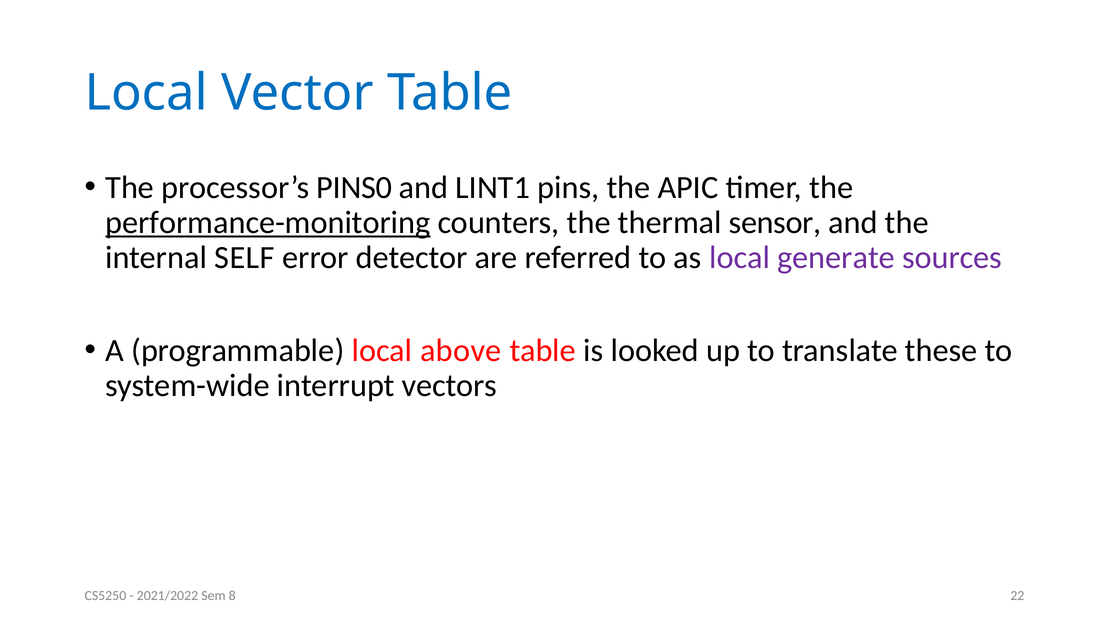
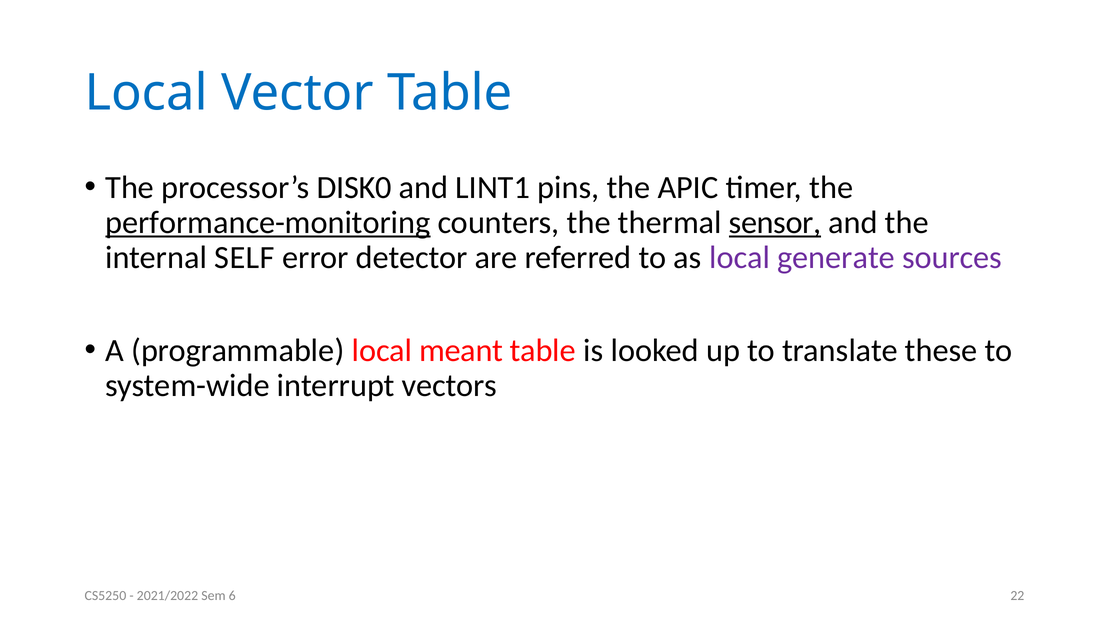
PINS0: PINS0 -> DISK0 (354, 188)
sensor underline: none -> present (775, 222)
above: above -> meant (461, 350)
8: 8 -> 6 (232, 596)
